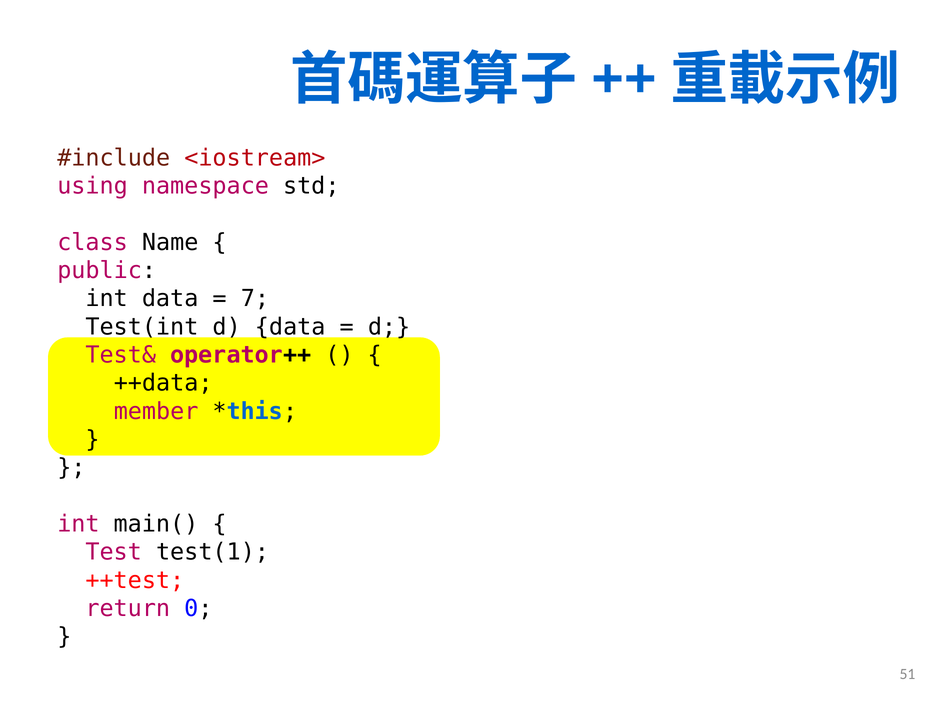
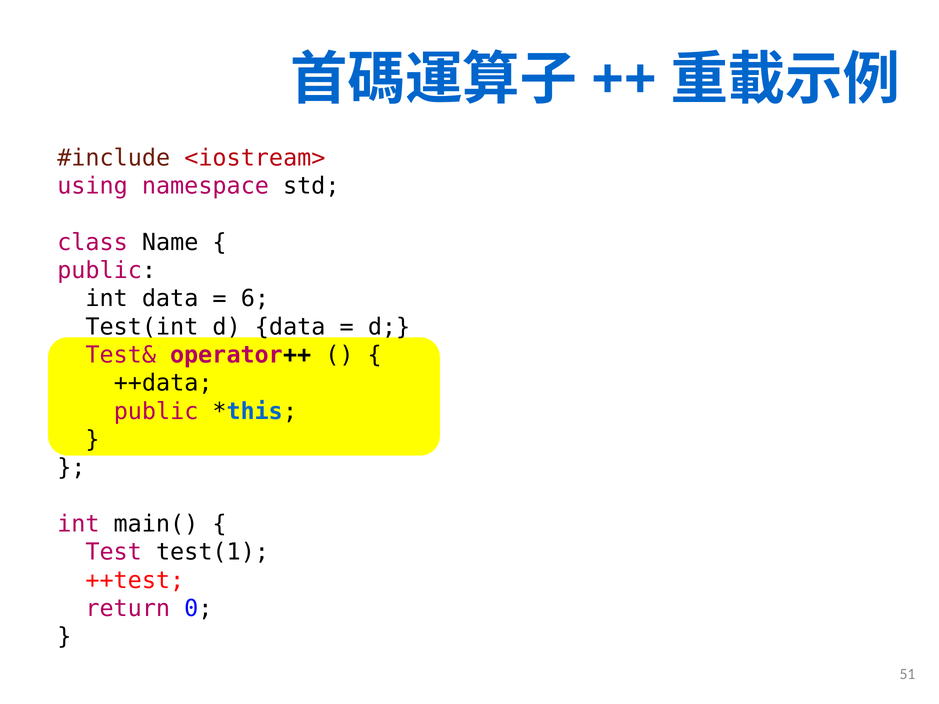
7: 7 -> 6 (255, 299)
member: member -> public (156, 412)
